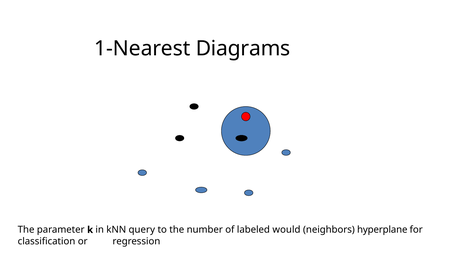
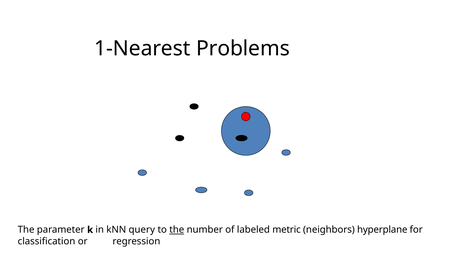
Diagrams: Diagrams -> Problems (243, 49)
the underline: none -> present (177, 230)
would: would -> metric (287, 230)
